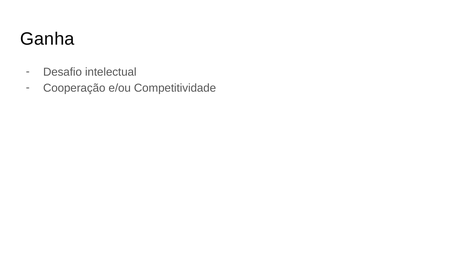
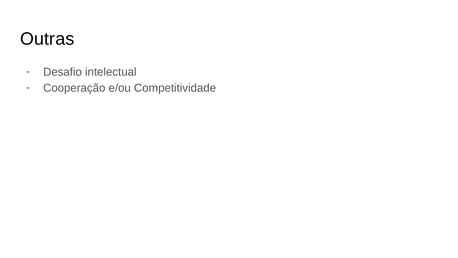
Ganha: Ganha -> Outras (47, 39)
